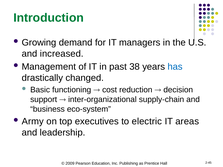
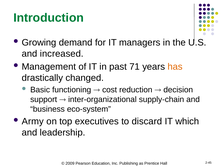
38: 38 -> 71 (135, 67)
has colour: blue -> orange (175, 67)
electric: electric -> discard (147, 122)
areas: areas -> which (187, 122)
